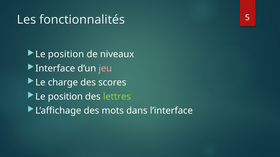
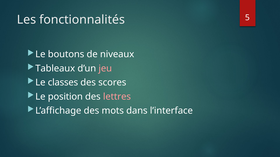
position: position -> boutons (66, 54)
Interface: Interface -> Tableaux (55, 69)
charge: charge -> classes (63, 83)
lettres colour: light green -> pink (117, 97)
